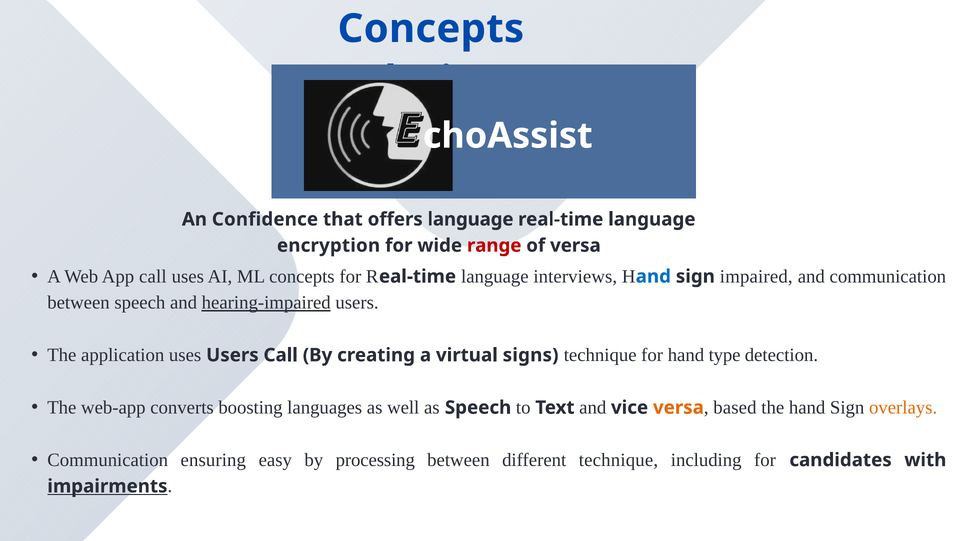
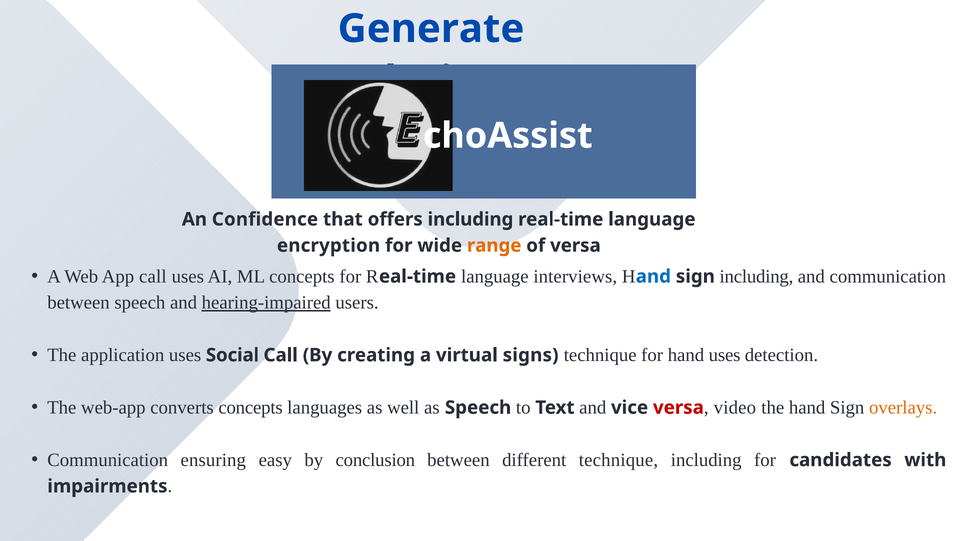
Concepts: Concepts -> Generate (431, 29)
offers language: language -> including (470, 219)
range colour: red -> orange (494, 246)
sign impaired: impaired -> including (756, 277)
uses Users: Users -> Social (232, 355)
hand type: type -> uses (725, 355)
converts boosting: boosting -> concepts (251, 408)
versa colour: orange -> red (678, 408)
based: based -> video (735, 408)
processing: processing -> conclusion (375, 460)
impairments underline: present -> none (107, 486)
